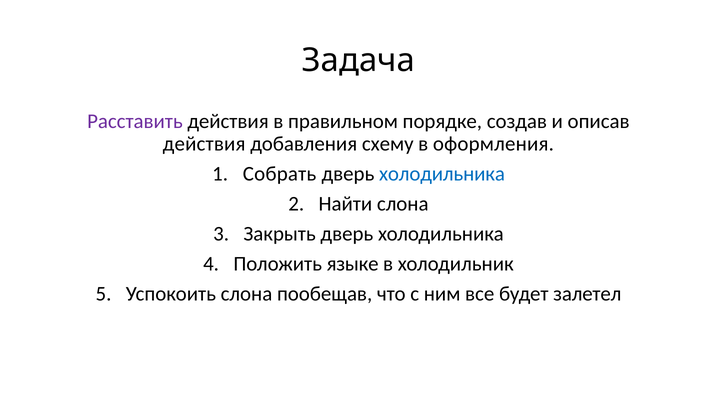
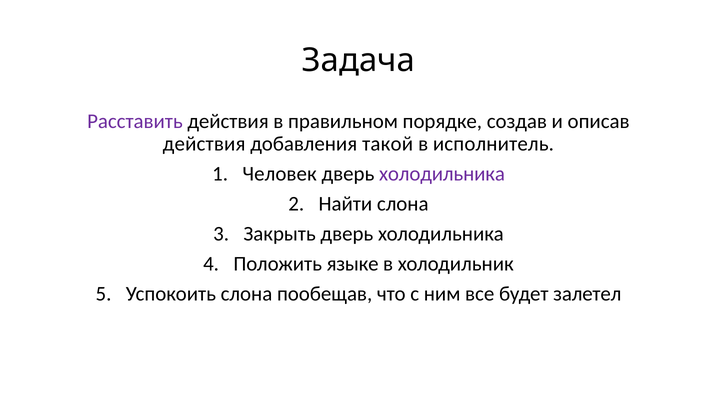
схему: схему -> такой (388, 144)
оформления: оформления -> исполнитель (493, 144)
Собрать: Собрать -> Человек (280, 174)
холодильника colour: blue -> purple (442, 174)
